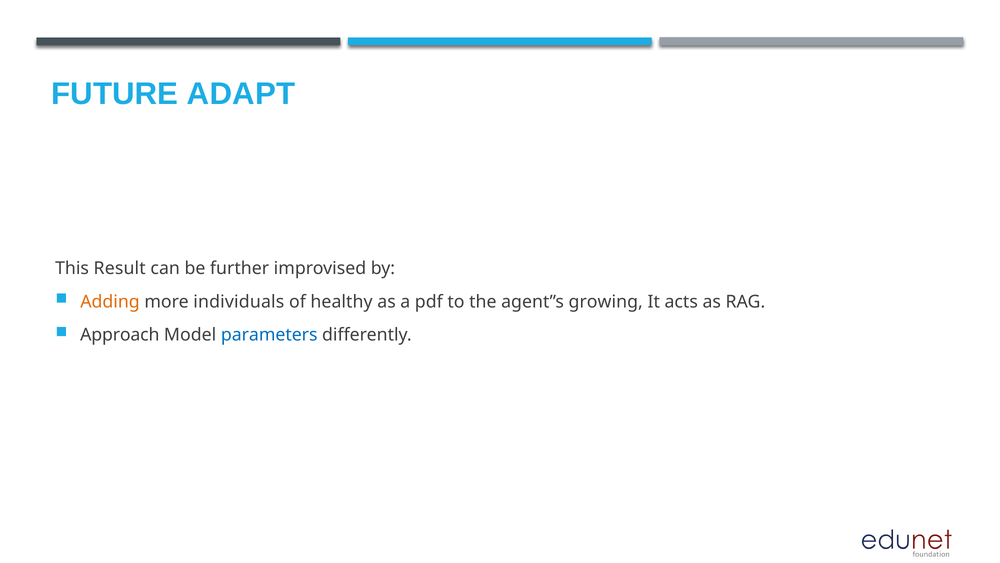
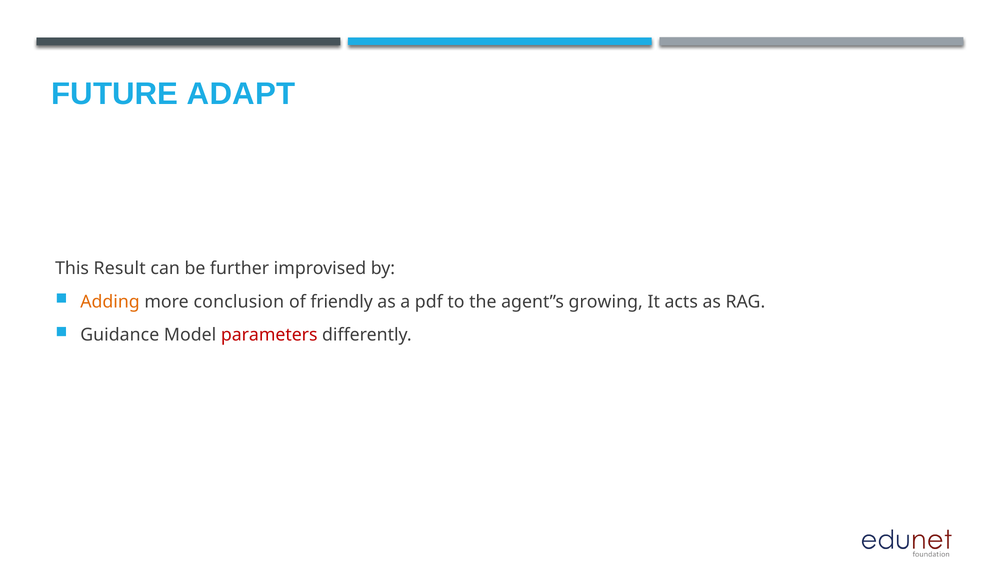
individuals: individuals -> conclusion (239, 302)
healthy: healthy -> friendly (342, 302)
Approach: Approach -> Guidance (120, 335)
parameters colour: blue -> red (269, 335)
